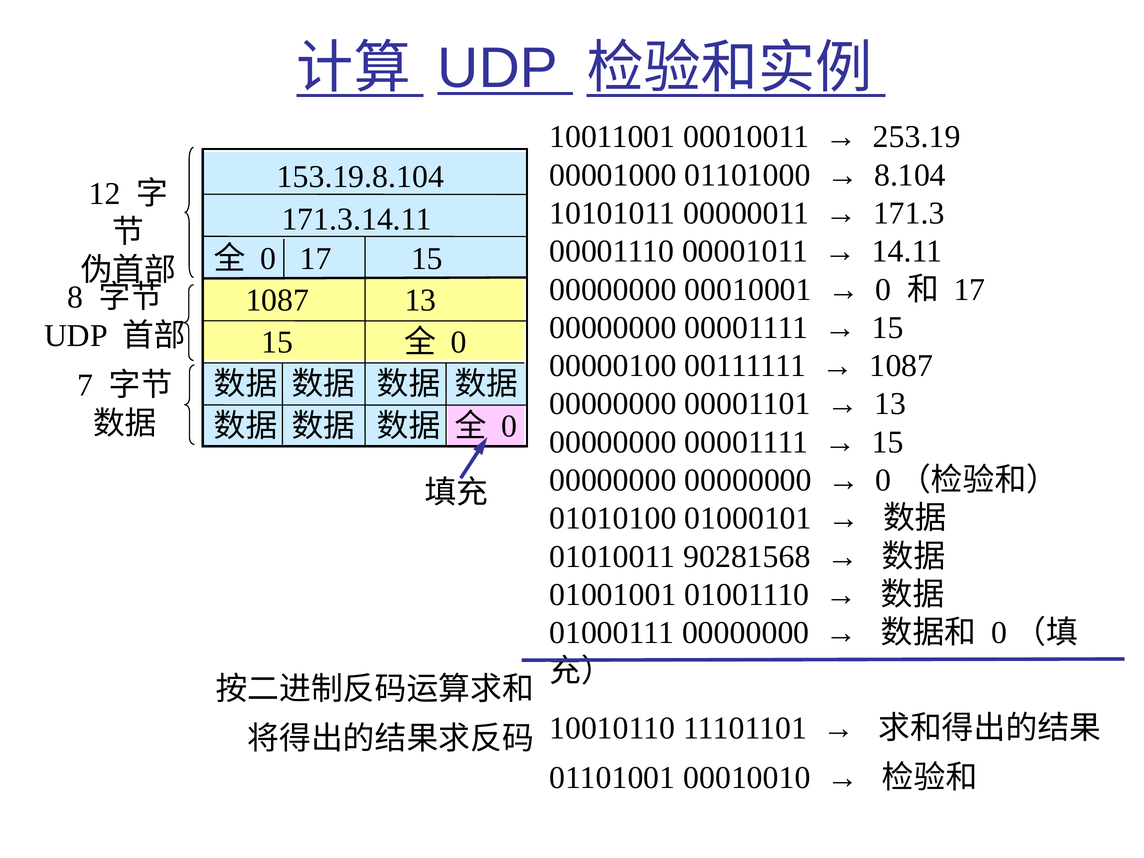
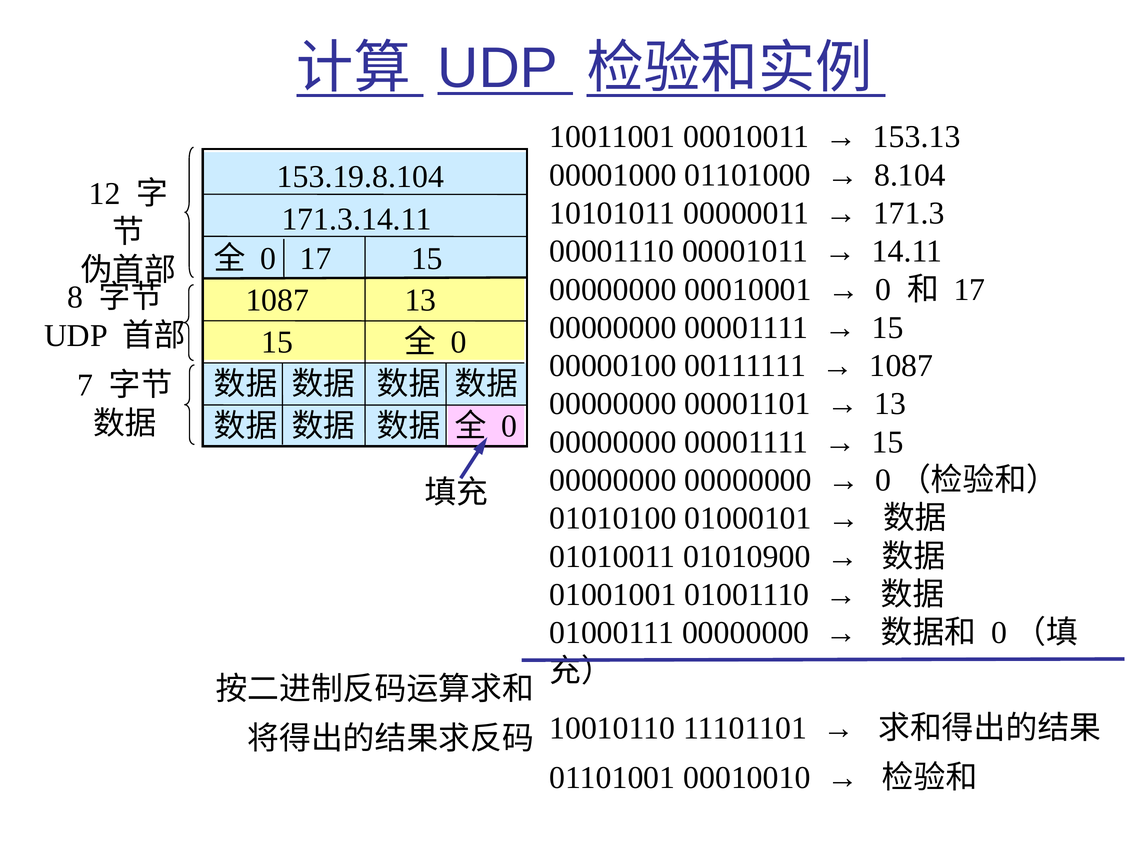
253.19: 253.19 -> 153.13 (917, 137)
90281568: 90281568 -> 01010900 (747, 557)
